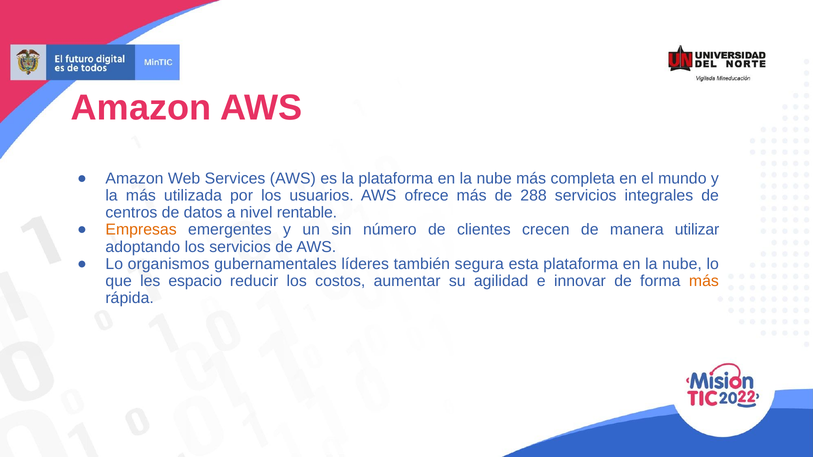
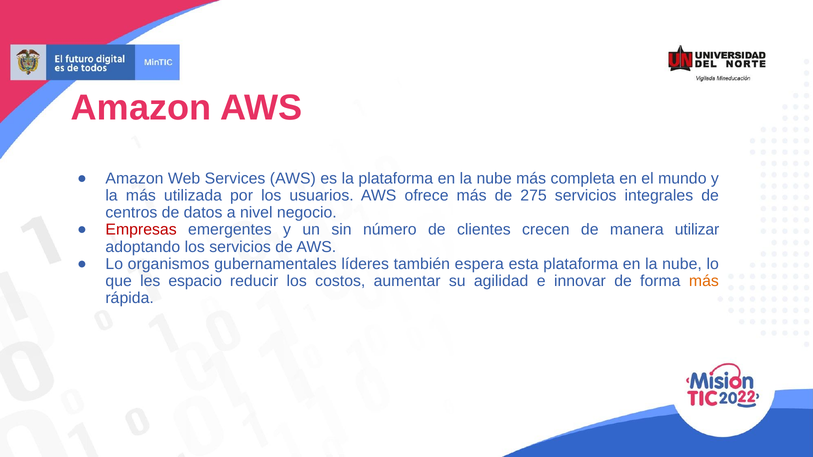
288: 288 -> 275 (534, 196)
rentable: rentable -> negocio (307, 213)
Empresas colour: orange -> red (141, 230)
segura: segura -> espera (479, 264)
